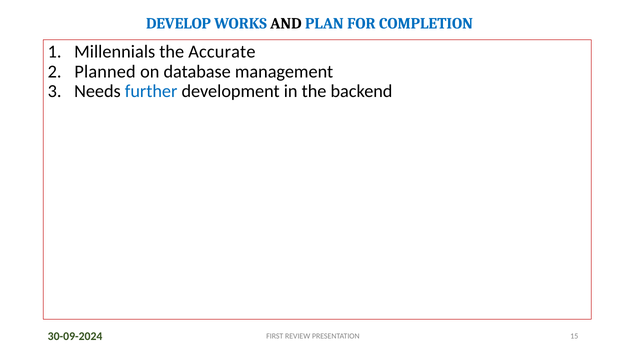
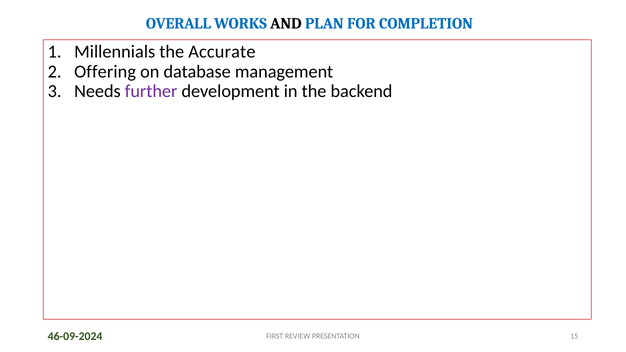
DEVELOP: DEVELOP -> OVERALL (179, 24)
Planned: Planned -> Offering (105, 72)
further colour: blue -> purple (151, 91)
30-09-2024: 30-09-2024 -> 46-09-2024 (75, 337)
